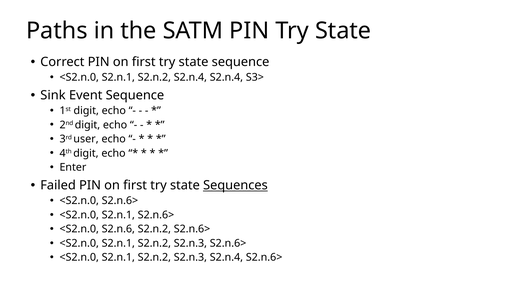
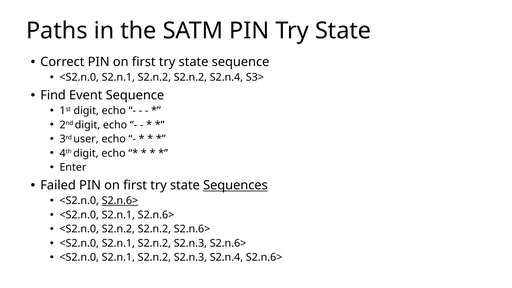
S2.n.1 S2.n.2 S2.n.4: S2.n.4 -> S2.n.2 (190, 77)
Sink: Sink -> Find (53, 95)
S2.n.6> underline: none -> present (120, 201)
<S2.n.0 S2.n.6: S2.n.6 -> S2.n.2 (118, 229)
